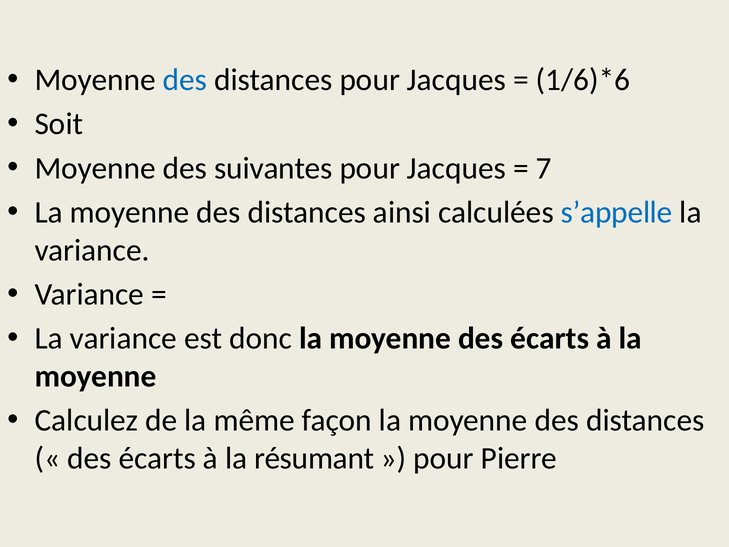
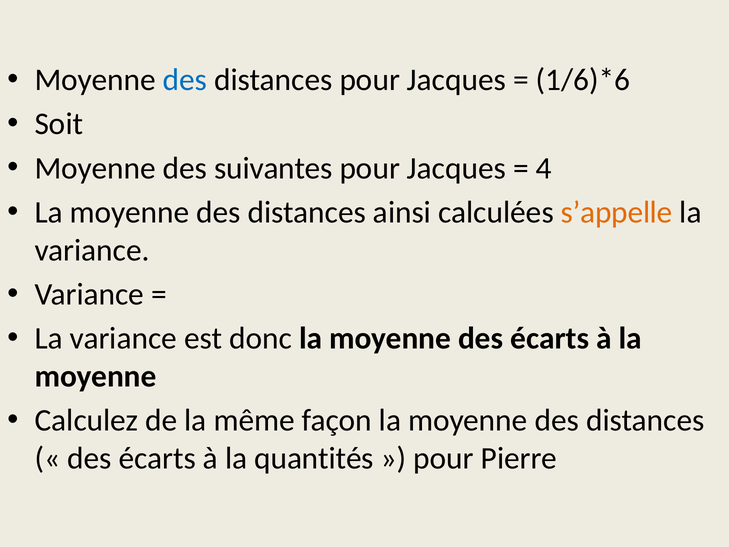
7: 7 -> 4 (544, 168)
s’appelle colour: blue -> orange (617, 212)
résumant: résumant -> quantités (314, 458)
